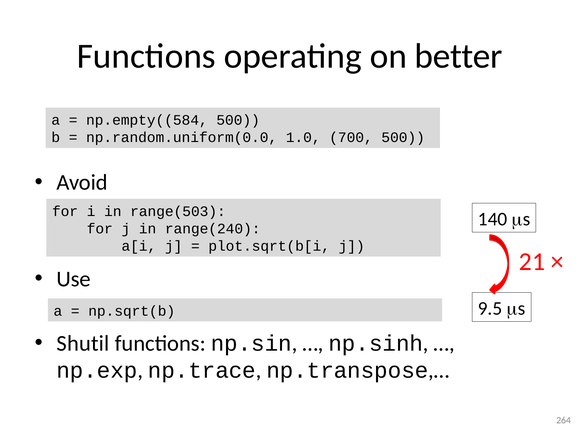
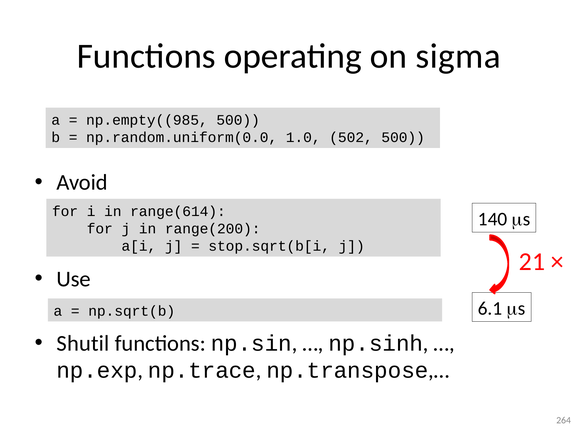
better: better -> sigma (458, 56)
np.empty((584: np.empty((584 -> np.empty((985 (147, 120)
700: 700 -> 502 (351, 138)
range(503: range(503 -> range(614 (178, 211)
range(240: range(240 -> range(200 (213, 229)
plot.sqrt(b[i: plot.sqrt(b[i -> stop.sqrt(b[i (269, 246)
9.5: 9.5 -> 6.1 (490, 309)
